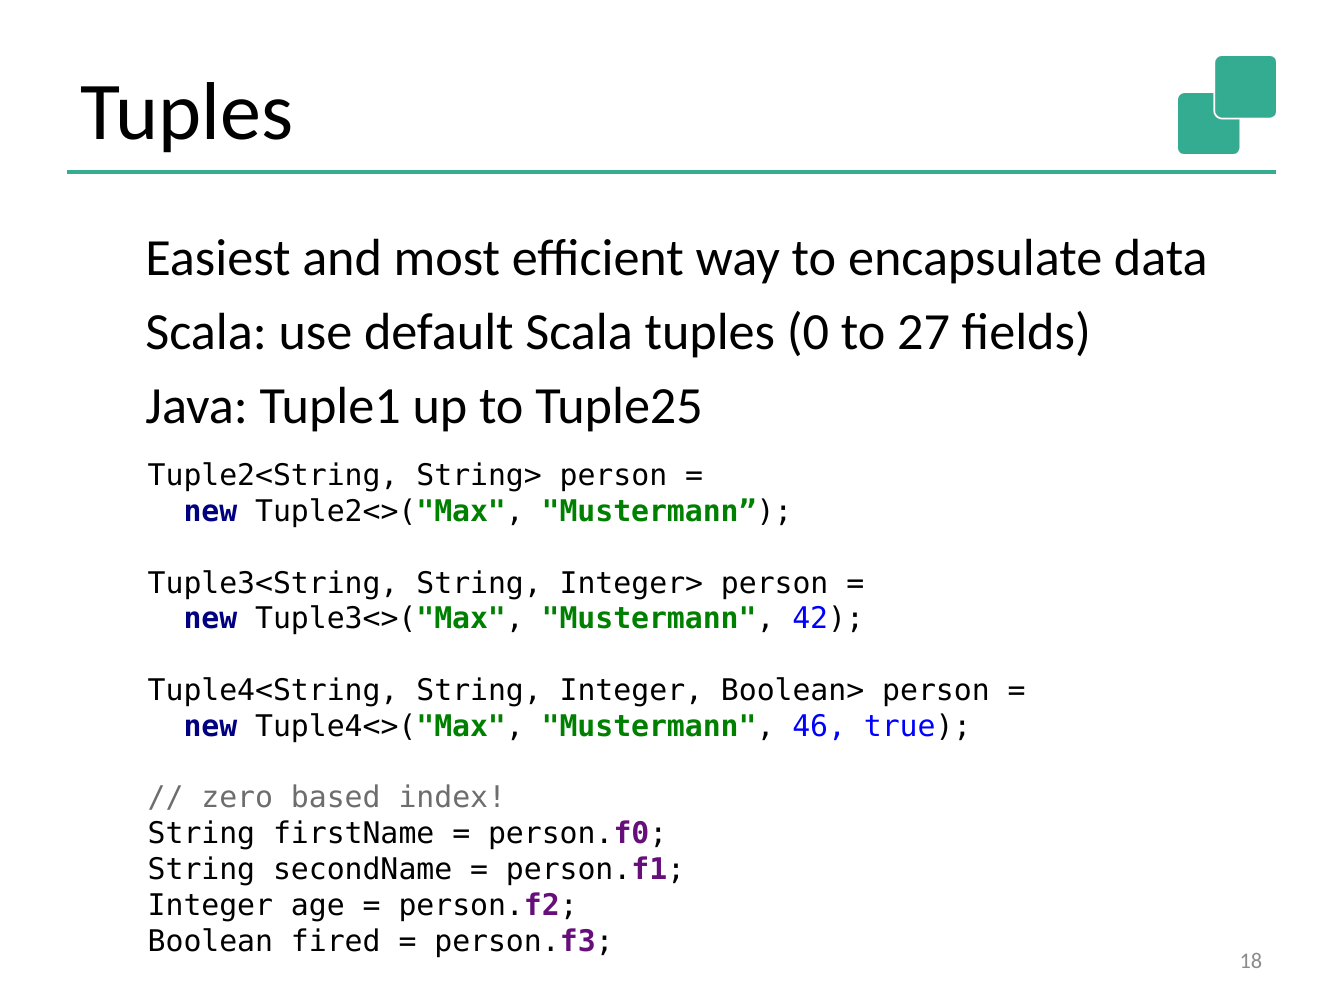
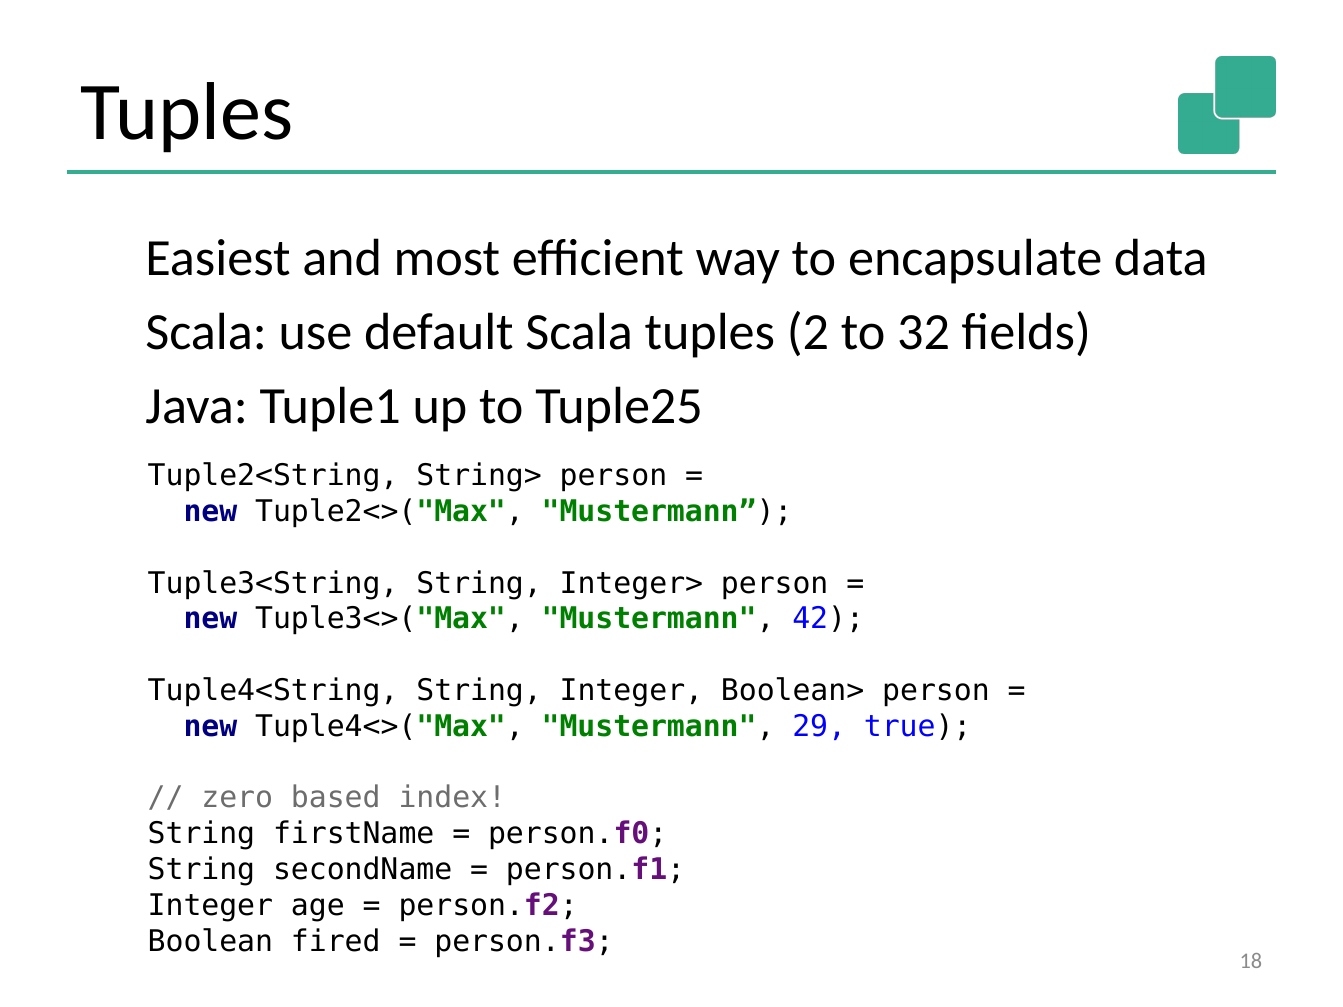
0: 0 -> 2 (808, 332)
27: 27 -> 32 (924, 332)
46: 46 -> 29 (819, 727)
